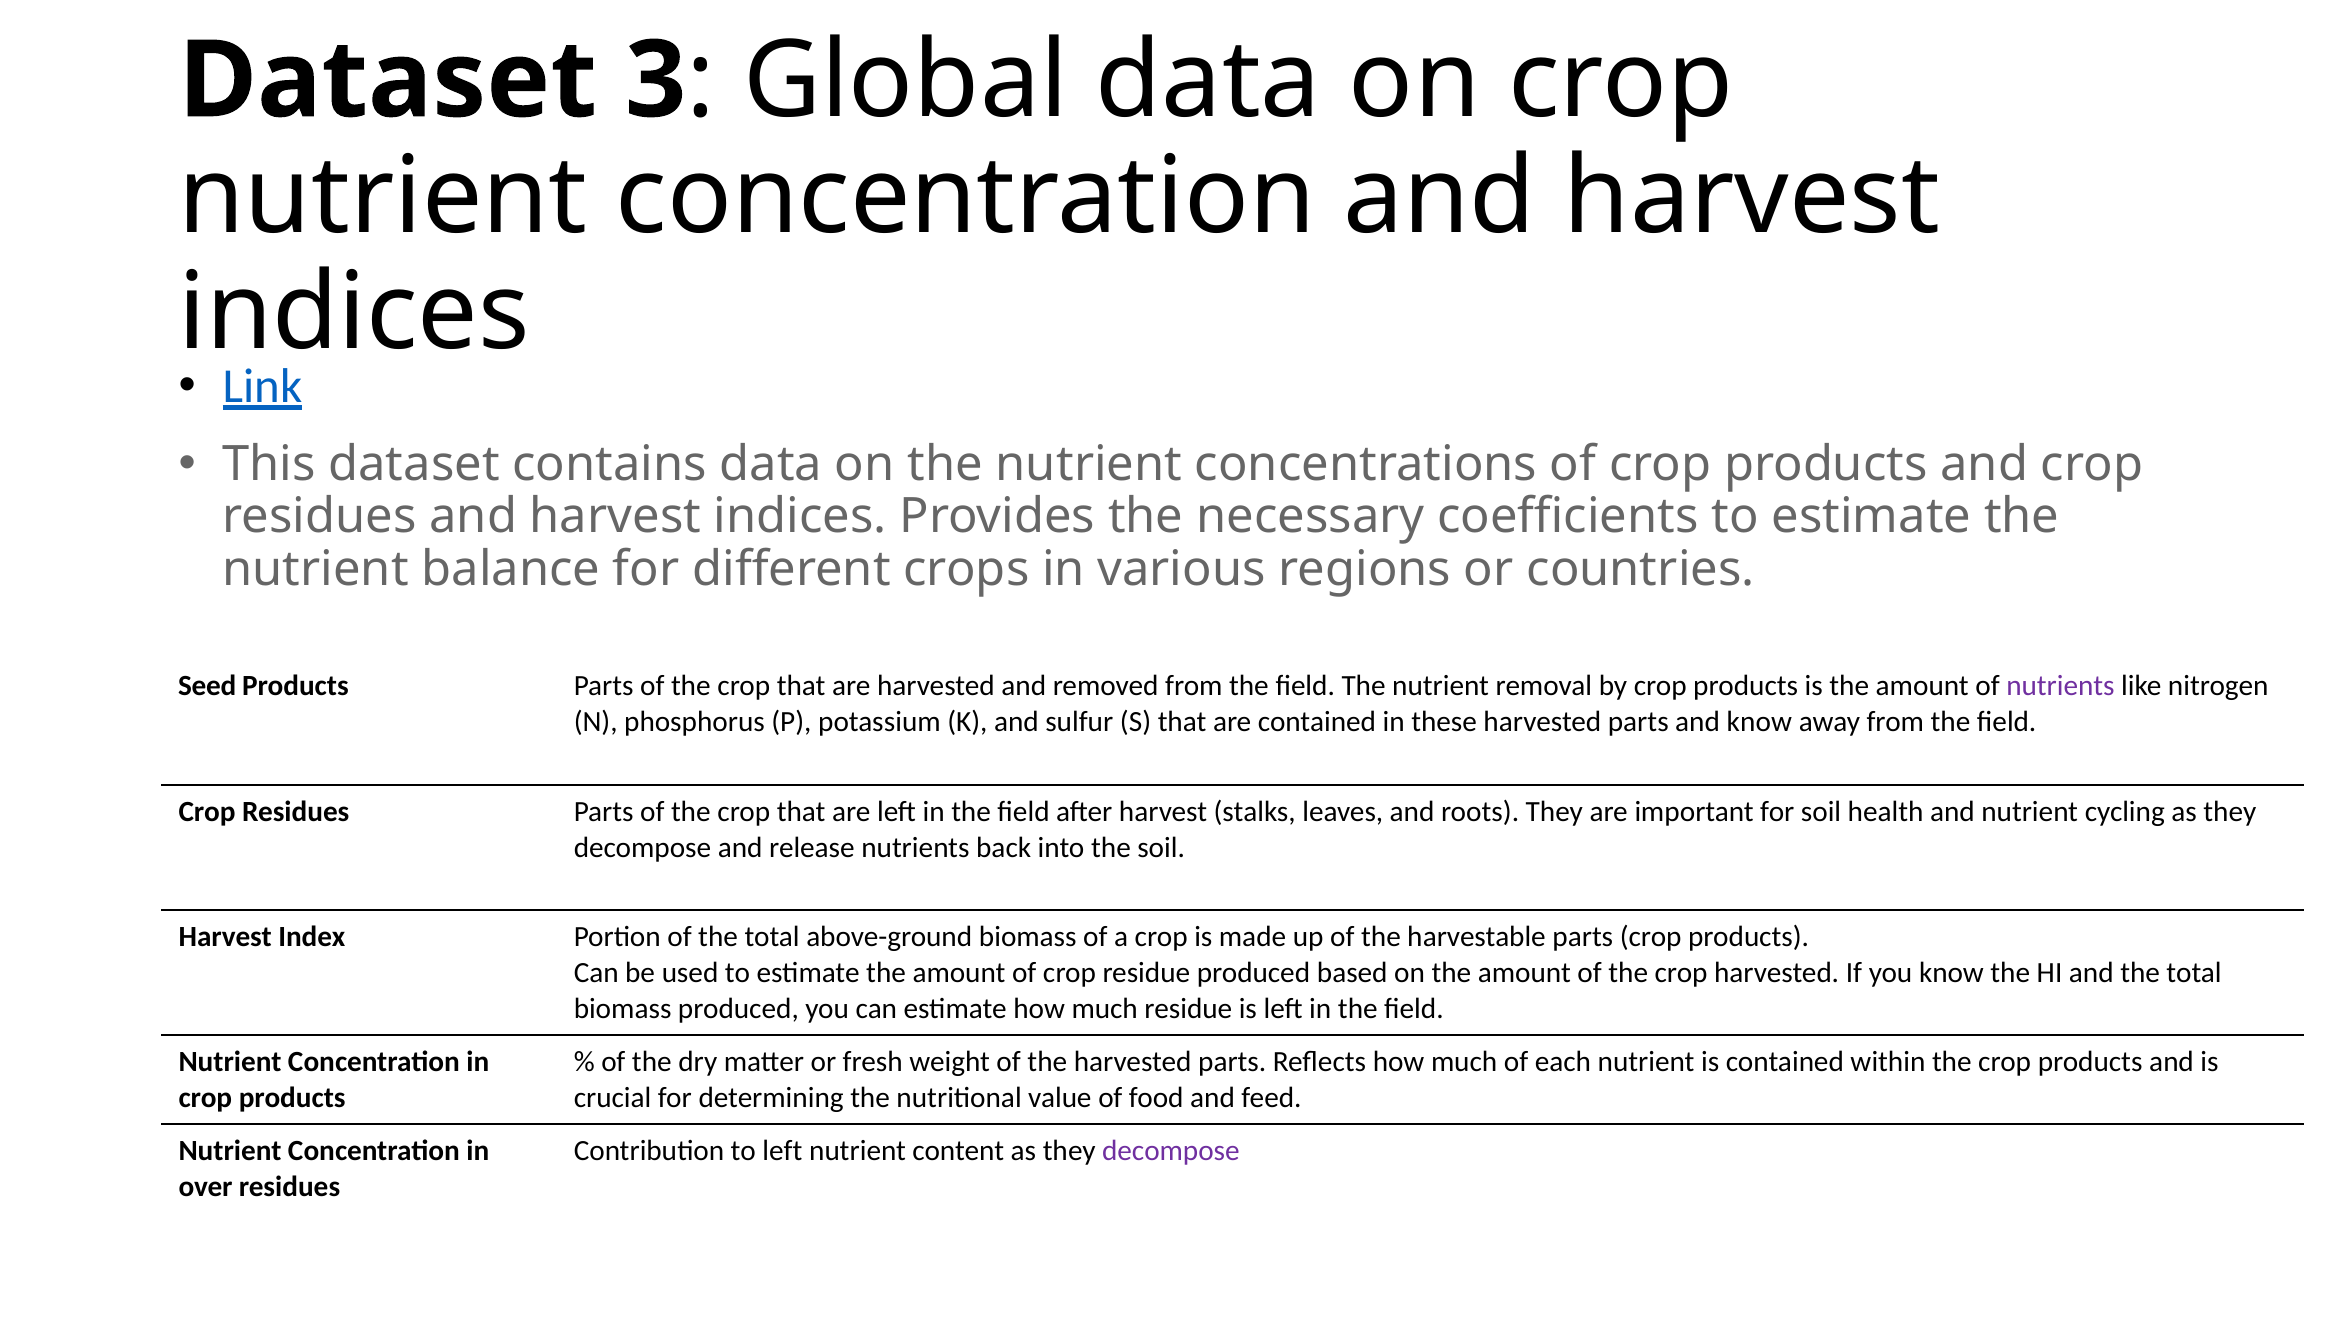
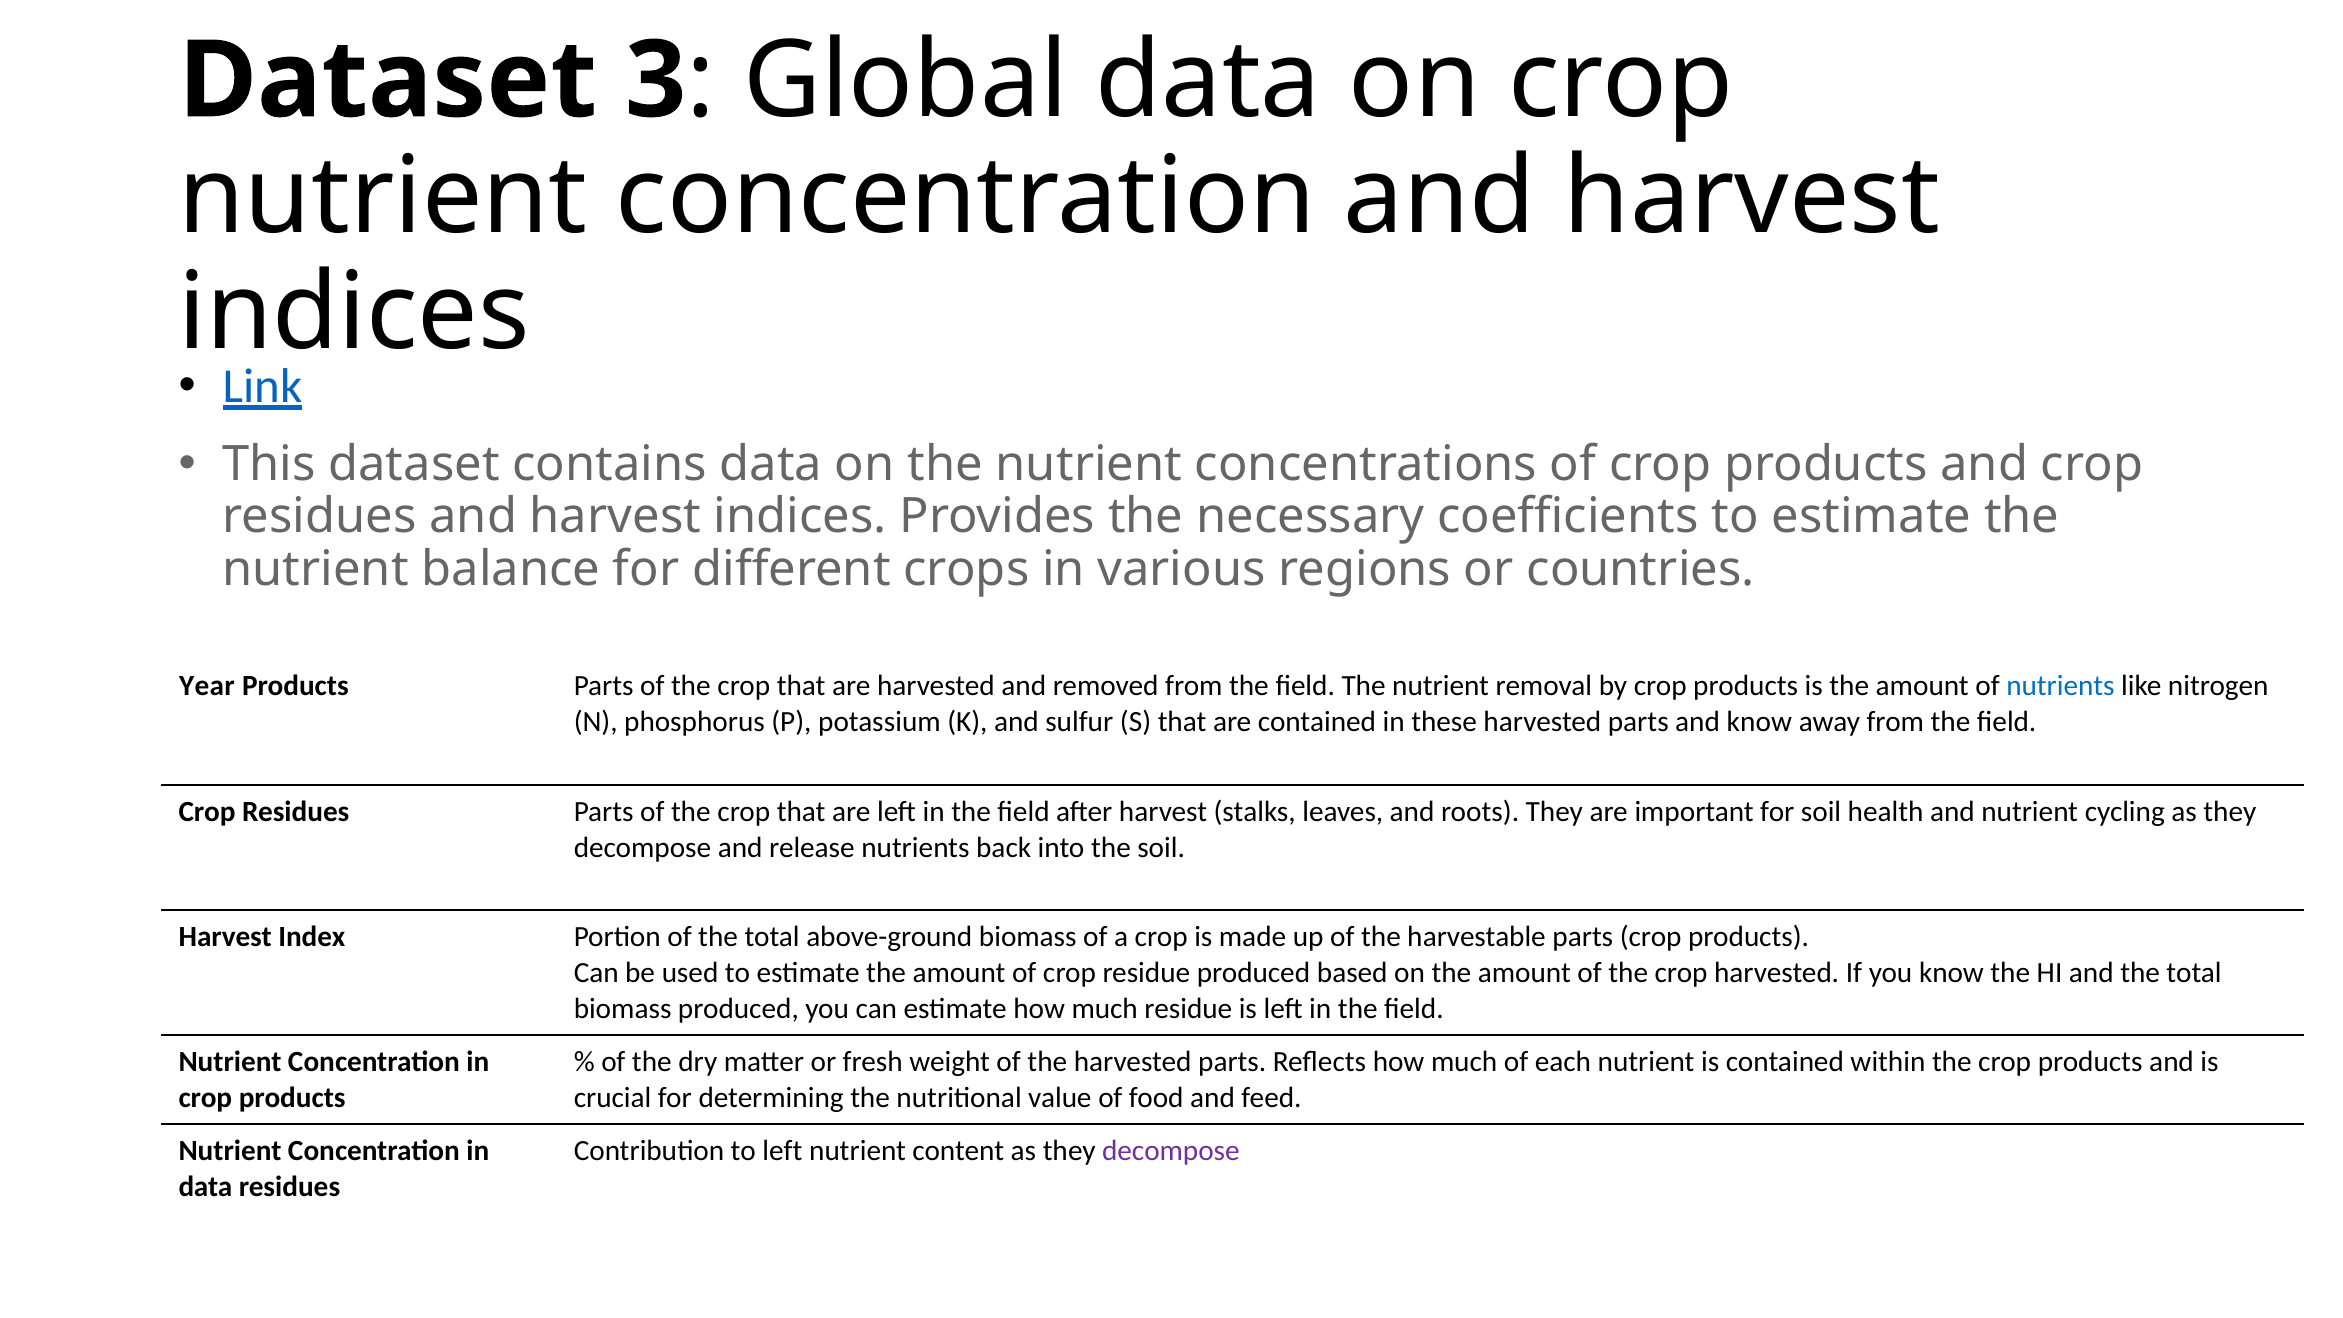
Seed: Seed -> Year (207, 686)
nutrients colour: purple -> blue (2060, 686)
over: over -> data (205, 1186)
